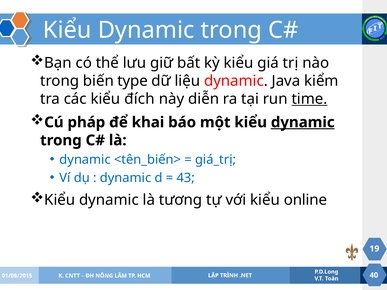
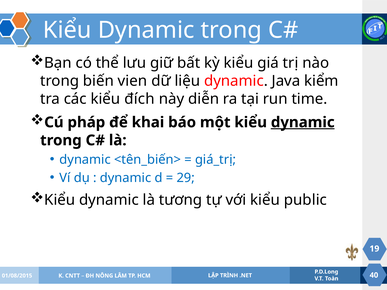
type: type -> vien (133, 81)
time underline: present -> none (309, 99)
43: 43 -> 29 (186, 178)
online: online -> public (305, 200)
